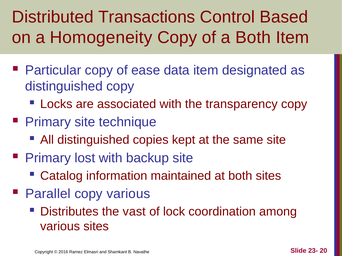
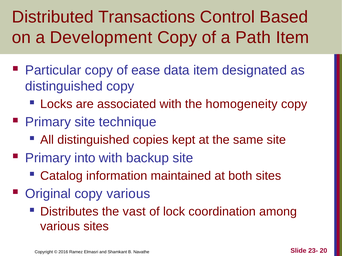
Homogeneity: Homogeneity -> Development (101, 38)
a Both: Both -> Path (253, 38)
transparency: transparency -> homogeneity (242, 104)
lost: lost -> into (85, 158)
Parallel: Parallel -> Original (48, 194)
